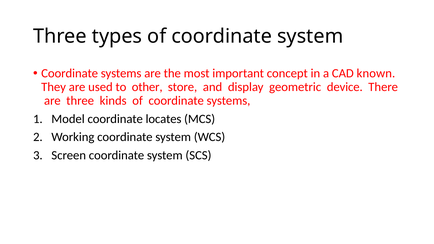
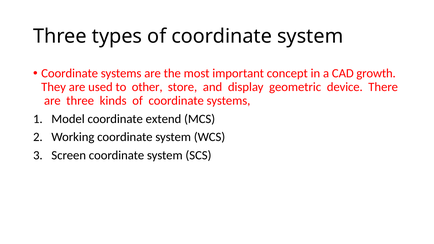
known: known -> growth (376, 73)
locates: locates -> extend (163, 119)
